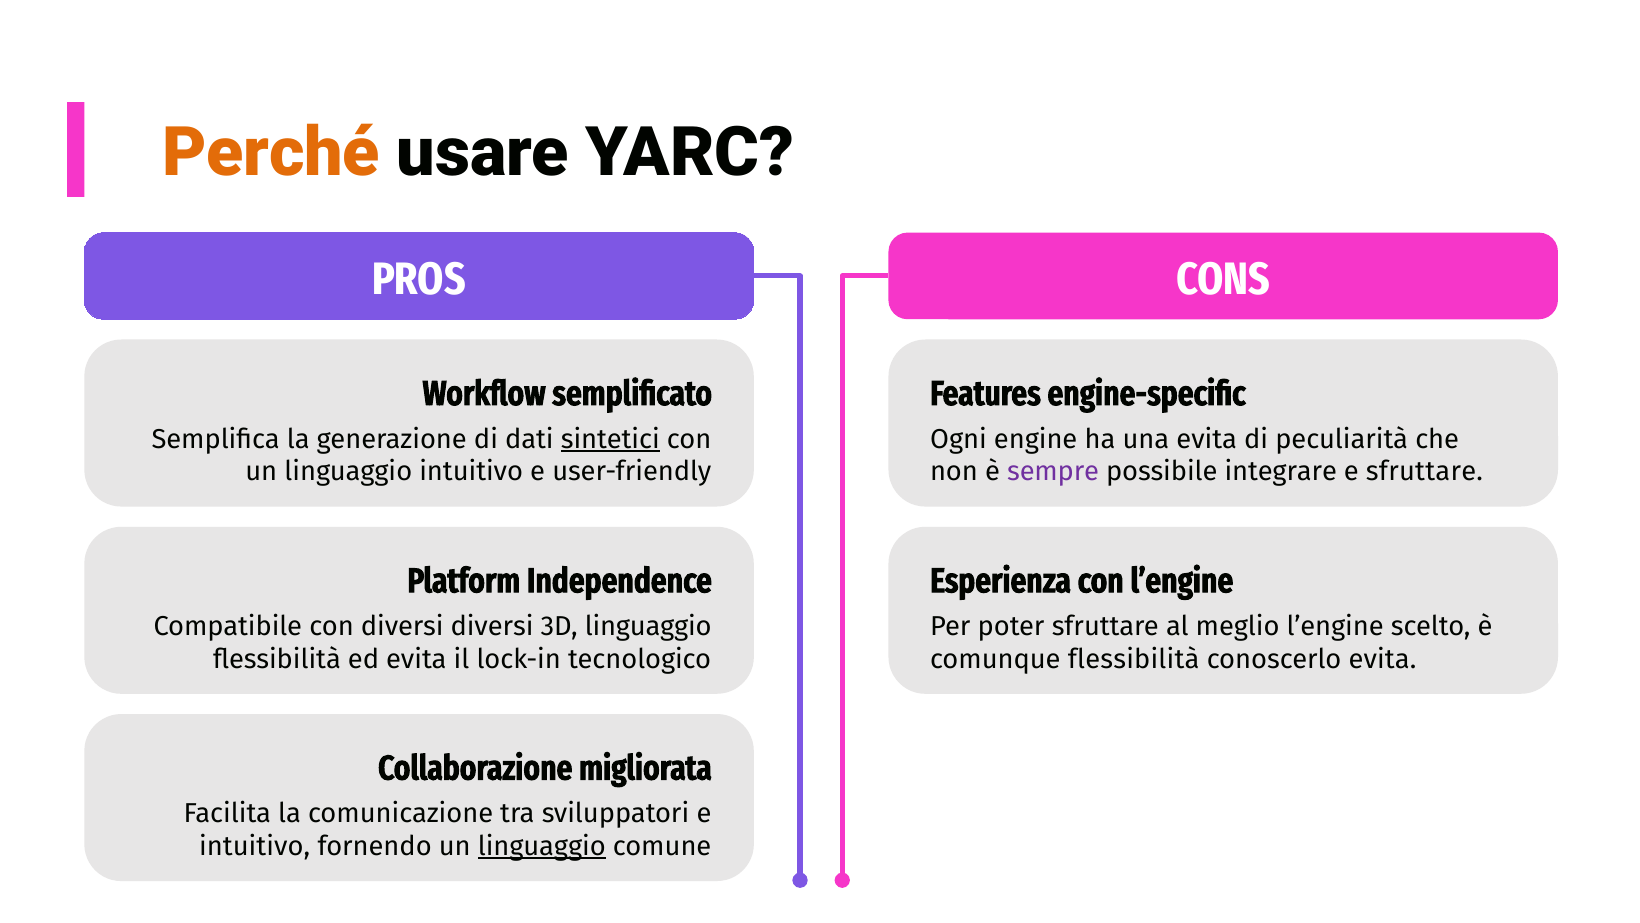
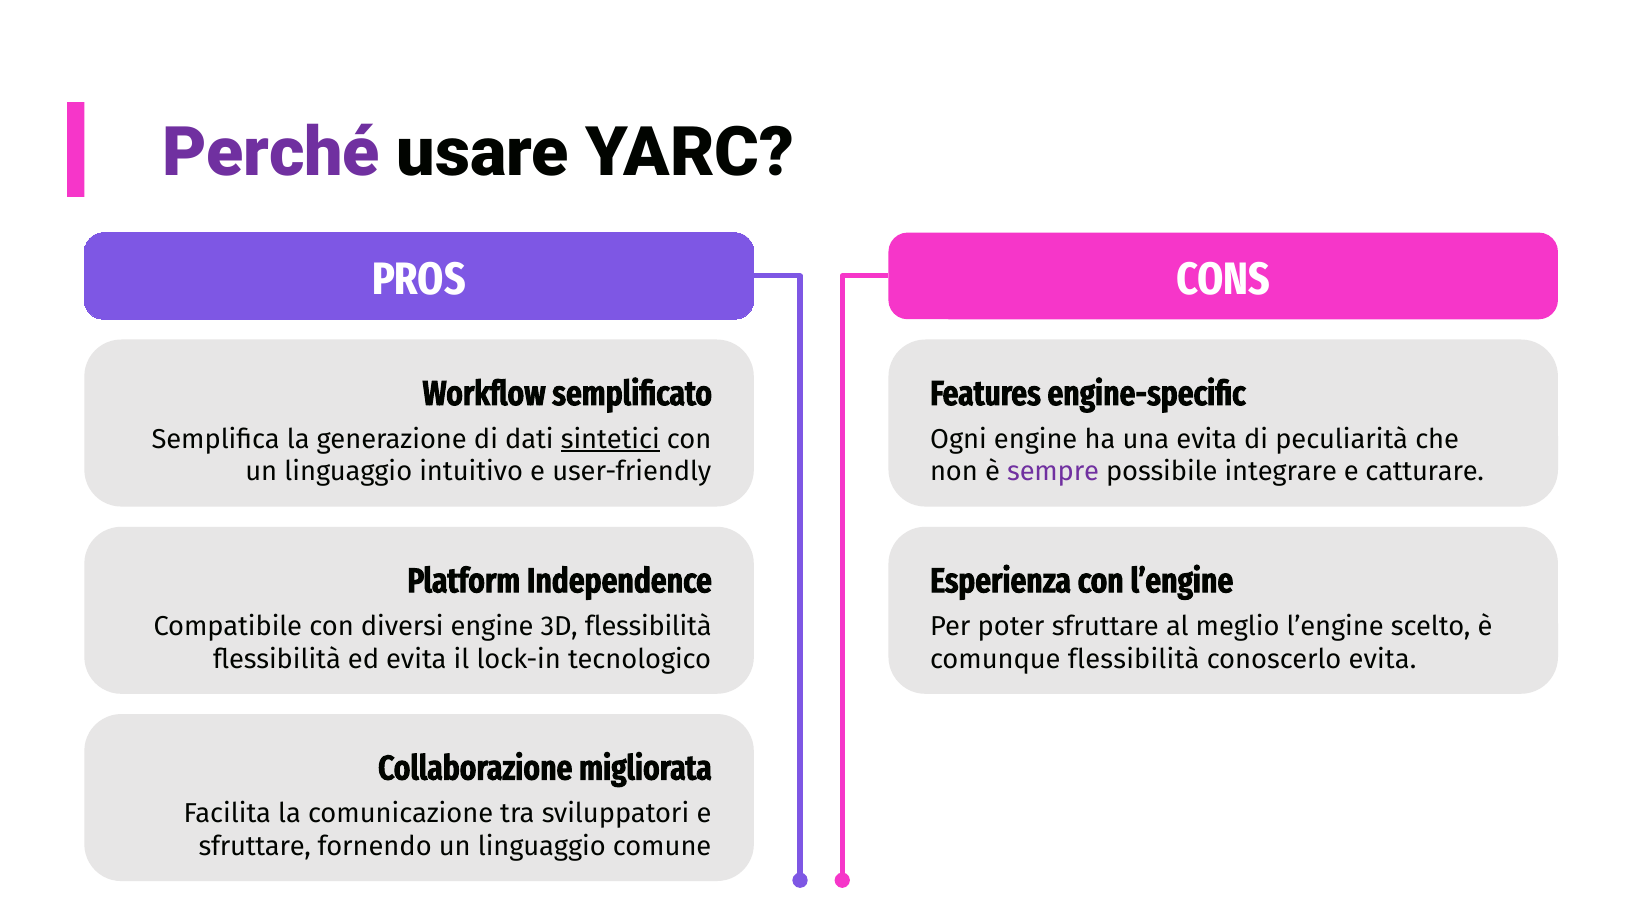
Perché colour: orange -> purple (271, 153)
e sfruttare: sfruttare -> catturare (1425, 472)
diversi diversi: diversi -> engine (492, 626)
3D linguaggio: linguaggio -> flessibilità (648, 626)
intuitivo: intuitivo -> sfruttare (255, 846)
linguaggio underline: present -> none (542, 846)
